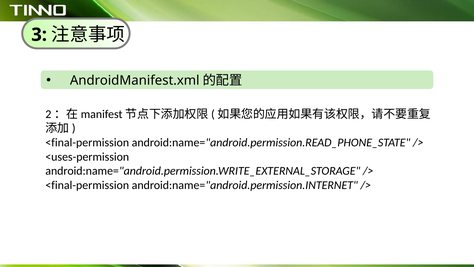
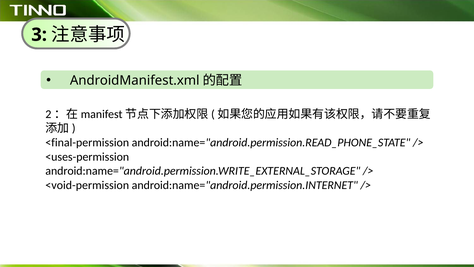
<final-permission: <final-permission -> <void-permission (87, 185)
